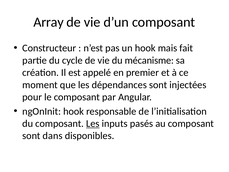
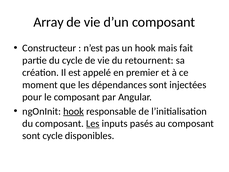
mécanisme: mécanisme -> retournent (149, 60)
hook underline: none -> present (74, 111)
sont dans: dans -> cycle (53, 136)
